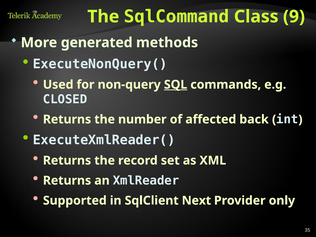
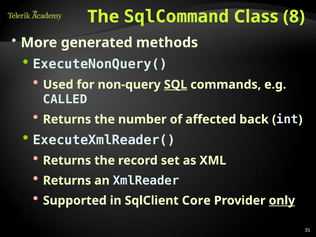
9: 9 -> 8 (294, 17)
CLOSED: CLOSED -> CALLED (65, 99)
Next: Next -> Core (196, 201)
only underline: none -> present (282, 201)
